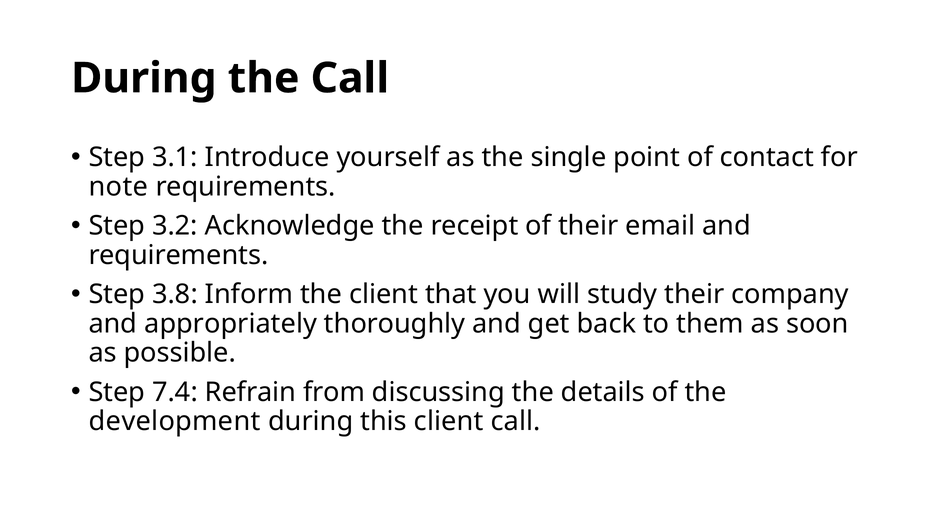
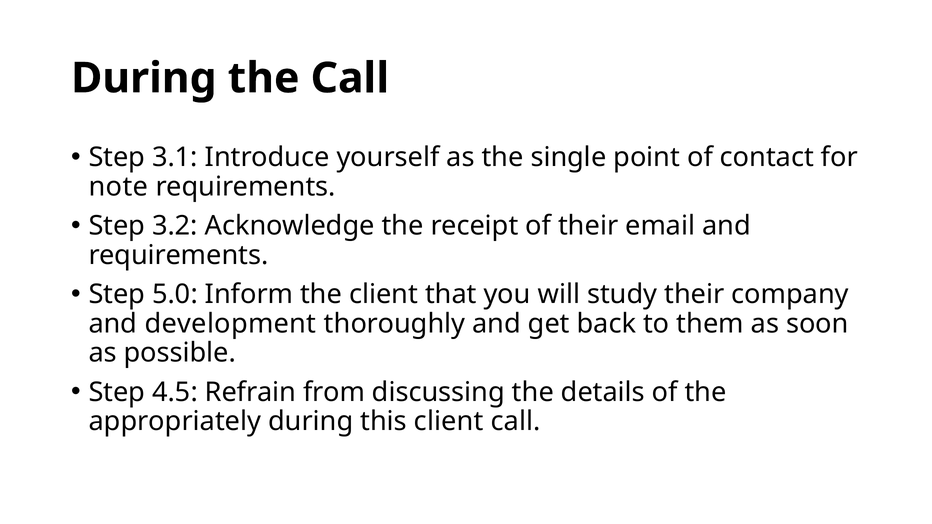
3.8: 3.8 -> 5.0 (175, 294)
appropriately: appropriately -> development (230, 324)
7.4: 7.4 -> 4.5 (175, 392)
development: development -> appropriately (175, 422)
